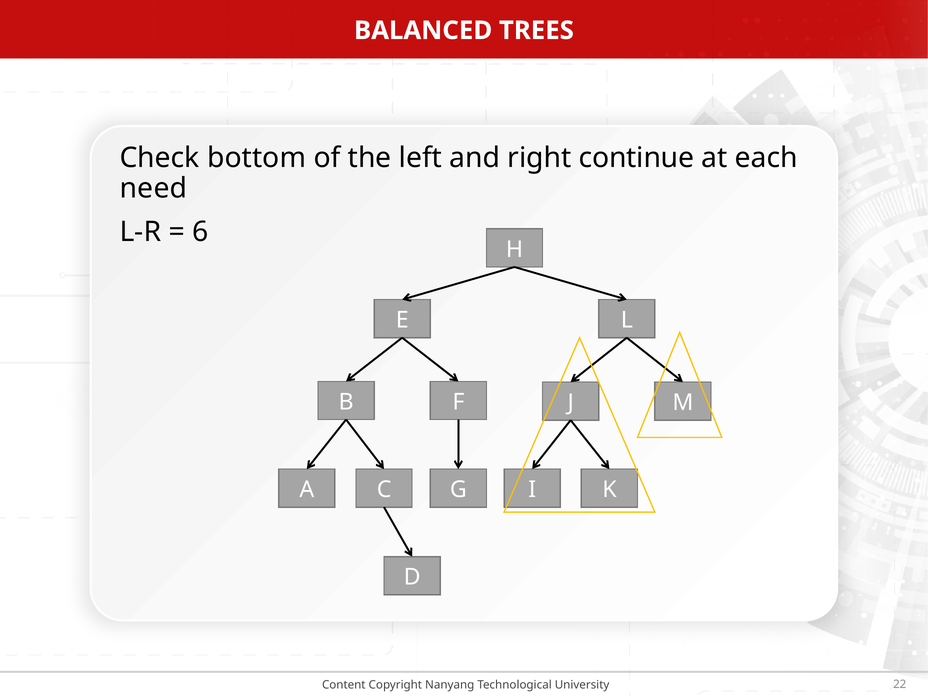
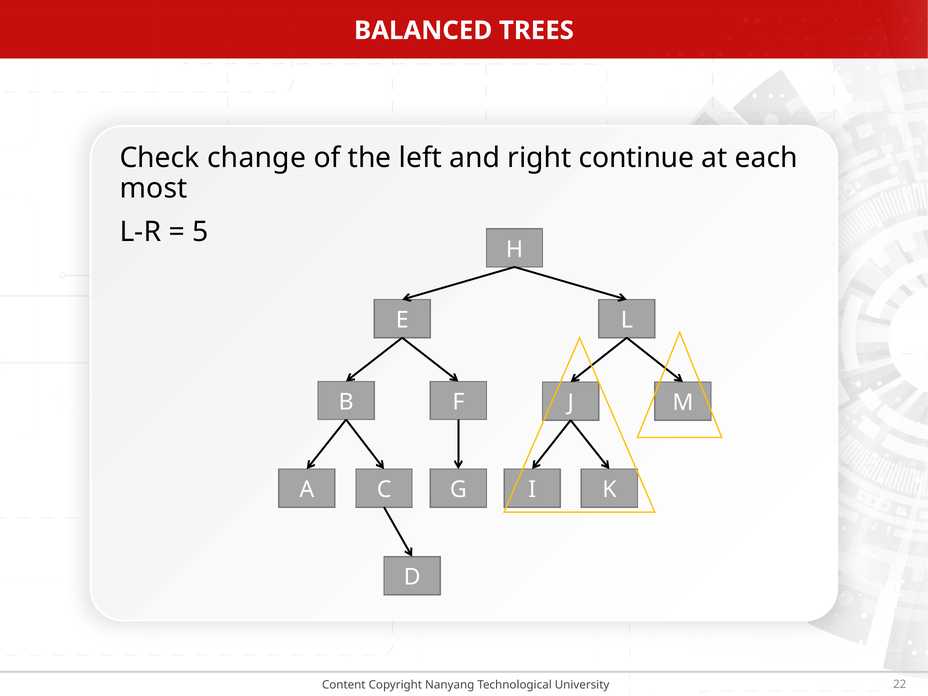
bottom: bottom -> change (257, 158)
need: need -> most (154, 188)
6: 6 -> 5 (200, 232)
